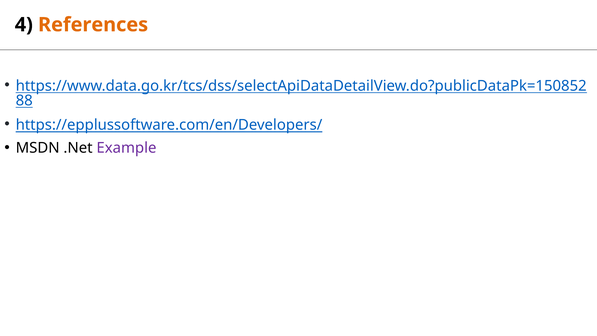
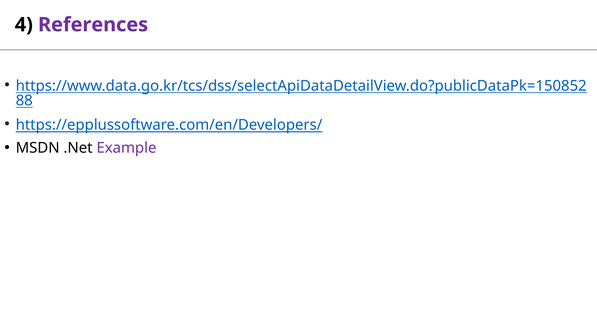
References colour: orange -> purple (93, 25)
